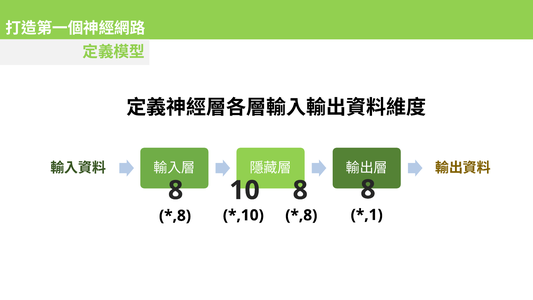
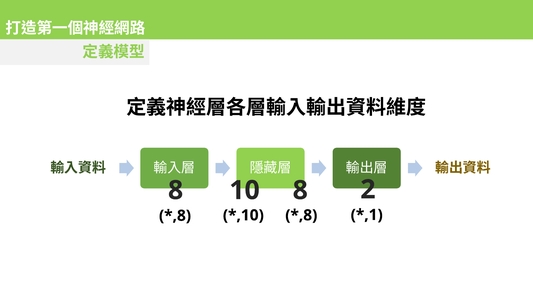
8 8: 8 -> 2 (368, 189)
